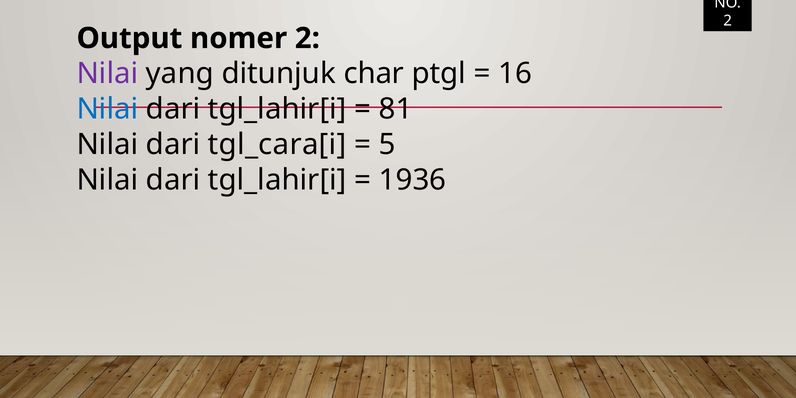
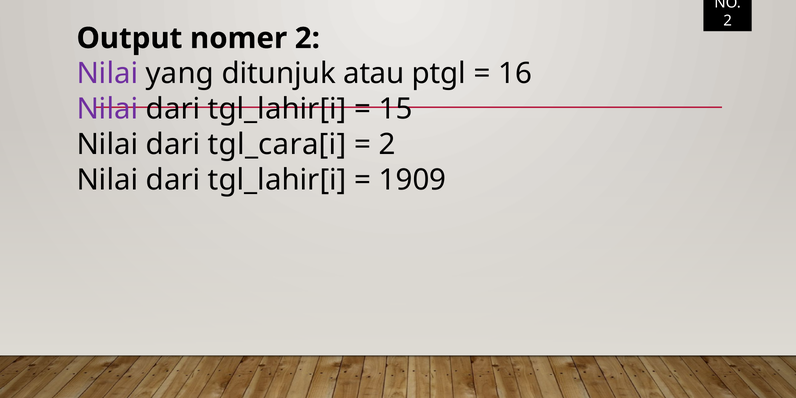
char: char -> atau (374, 74)
Nilai colour: blue -> purple (107, 109)
81: 81 -> 15 (396, 109)
5: 5 -> 2 (387, 144)
1936: 1936 -> 1909 (413, 180)
